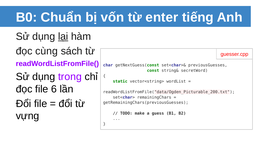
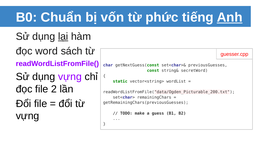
enter: enter -> phức (162, 17)
Anh underline: none -> present (230, 17)
cùng: cùng -> word (47, 51)
dụng trong: trong -> vựng (70, 76)
6: 6 -> 2 (54, 89)
